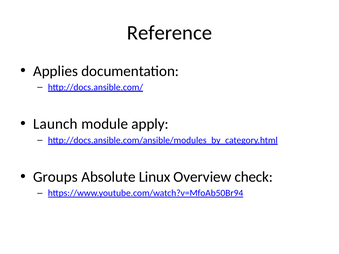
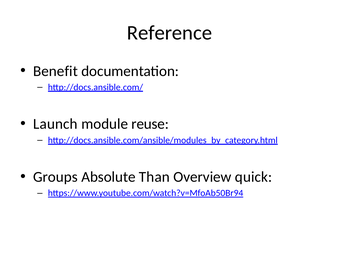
Applies: Applies -> Benefit (55, 71)
apply: apply -> reuse (150, 124)
Linux: Linux -> Than (154, 177)
check: check -> quick (254, 177)
